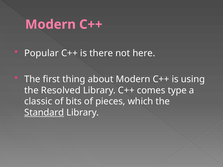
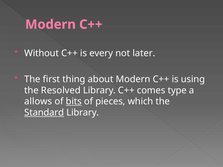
Popular: Popular -> Without (42, 53)
there: there -> every (101, 53)
here: here -> later (144, 53)
classic: classic -> allows (38, 102)
bits underline: none -> present (74, 102)
